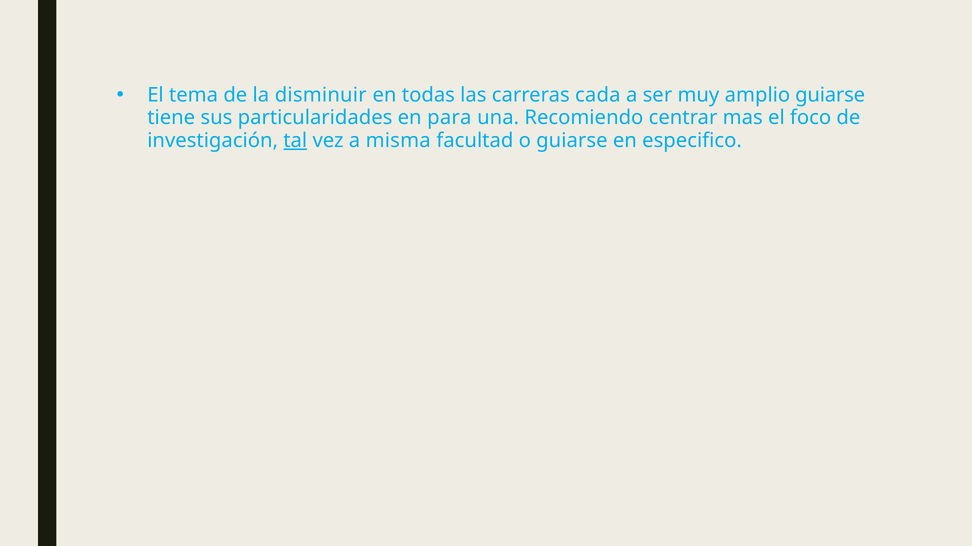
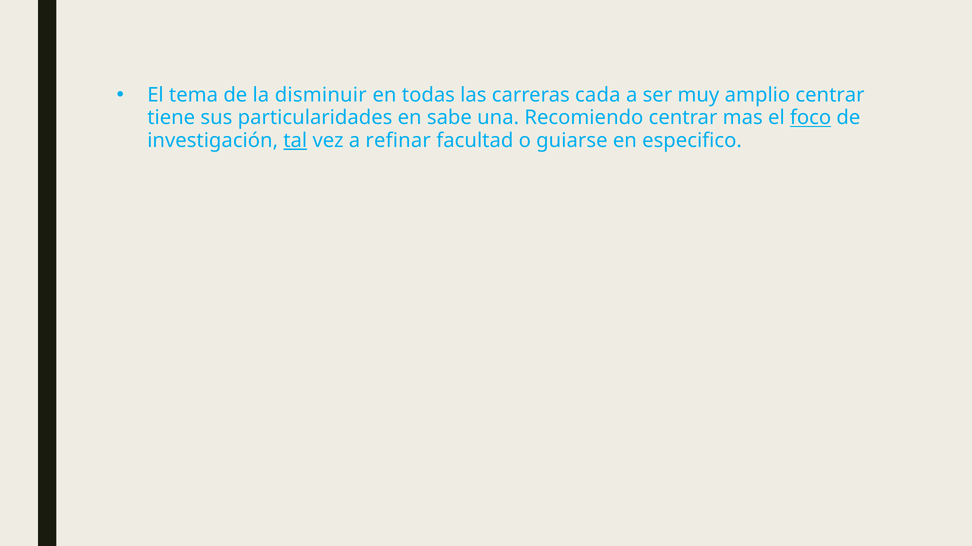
amplio guiarse: guiarse -> centrar (830, 95)
para: para -> sabe (449, 118)
foco underline: none -> present (811, 118)
misma: misma -> refinar (398, 141)
